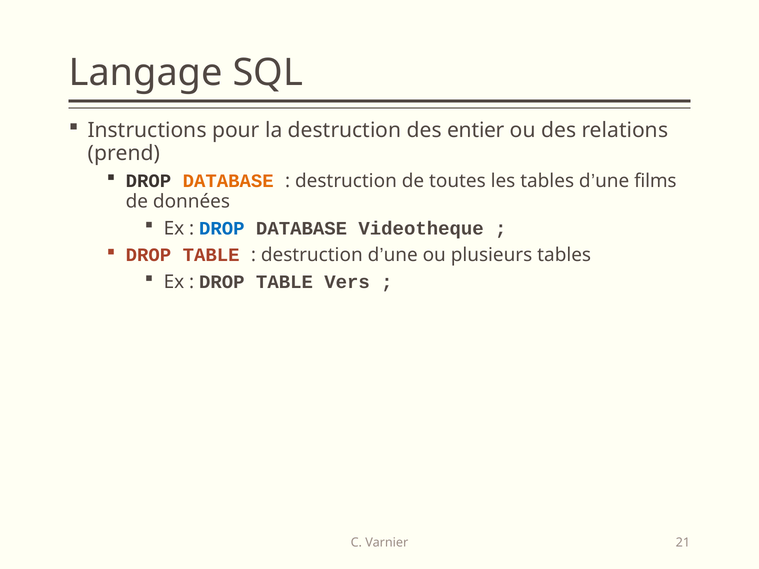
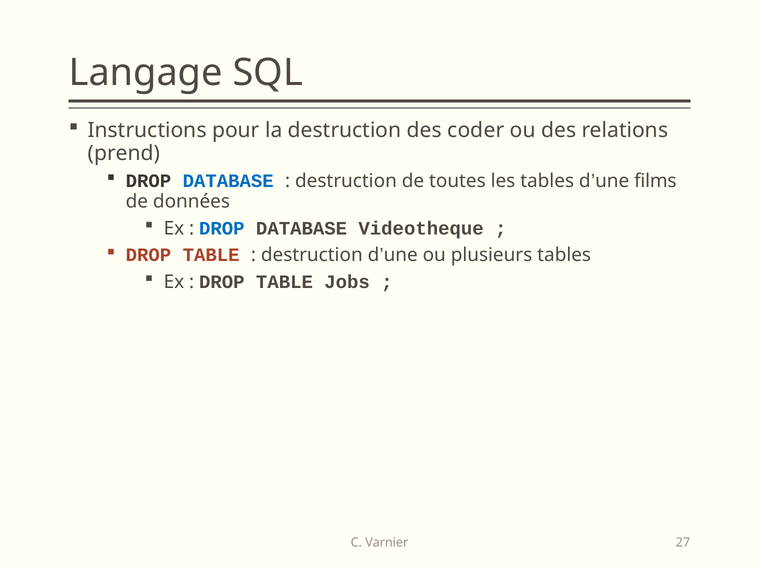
entier: entier -> coder (476, 130)
DATABASE colour: orange -> blue (228, 181)
Vers: Vers -> Jobs (347, 282)
21: 21 -> 27 (683, 543)
